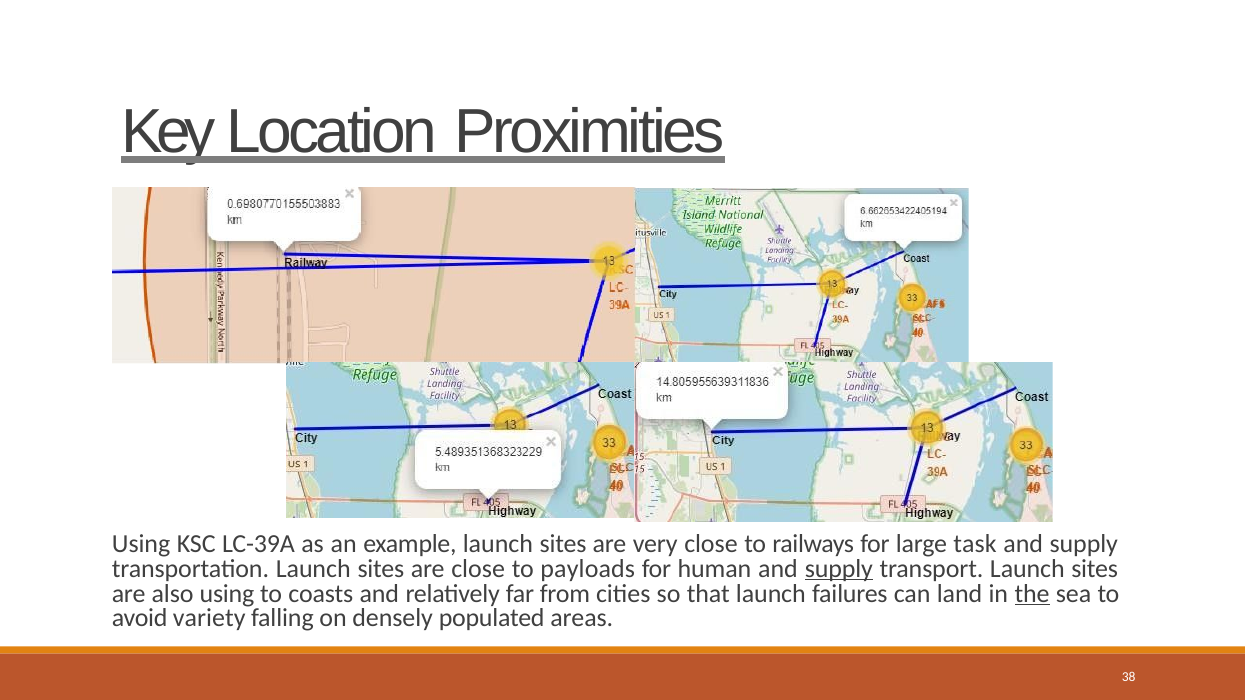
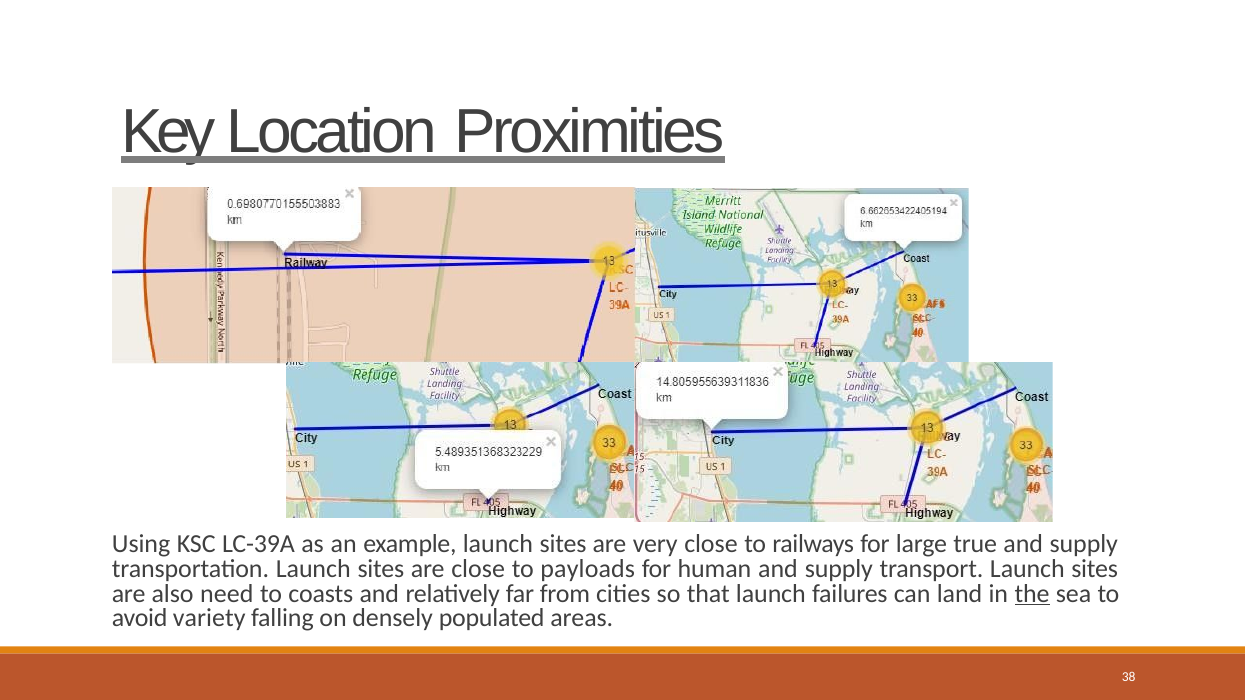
task: task -> true (975, 544)
supply underline: present -> none (839, 569)
also using: using -> need (227, 594)
